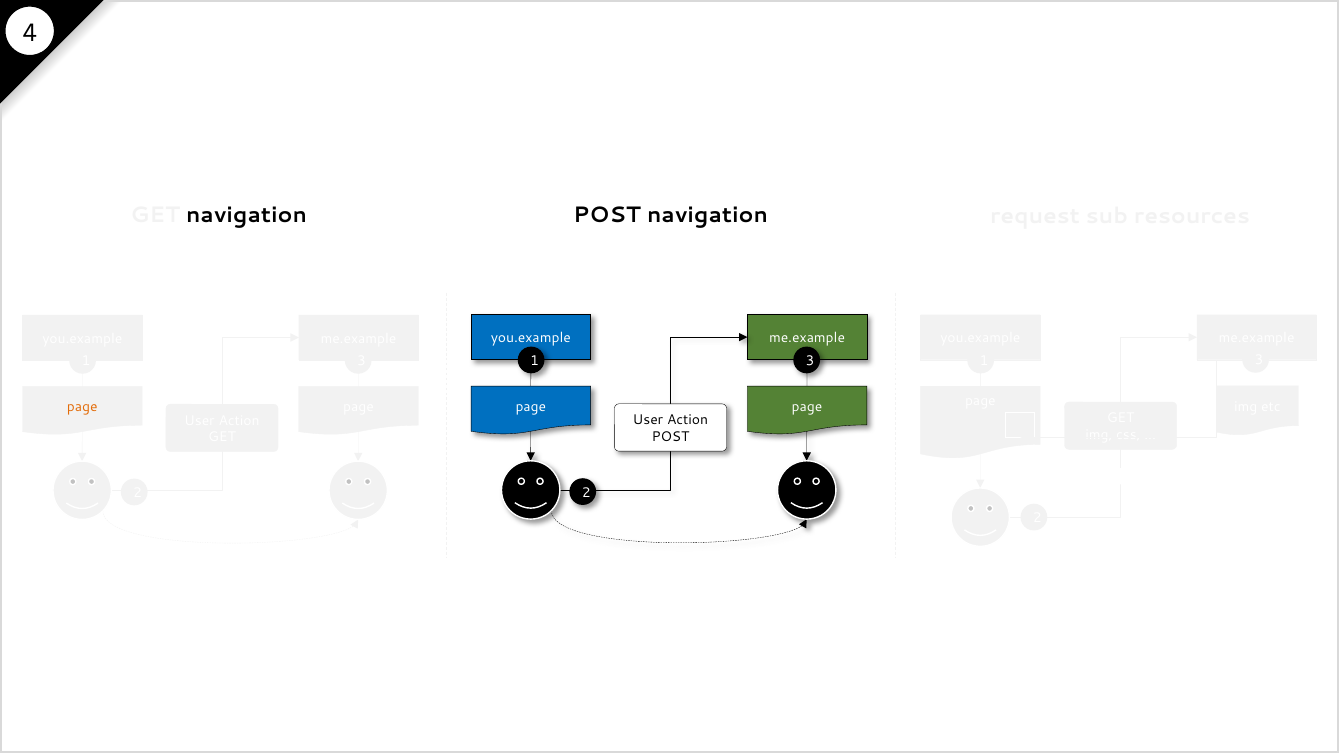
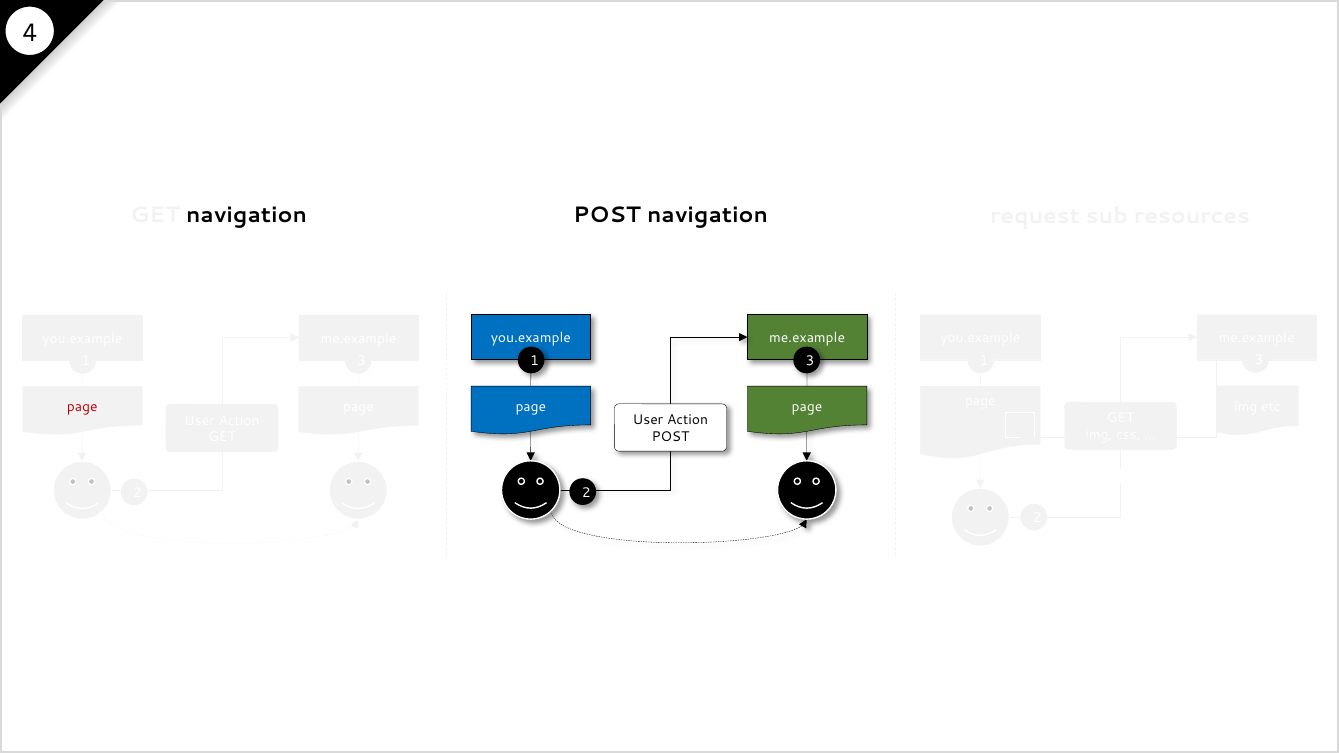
page colour: orange -> red (82, 407)
